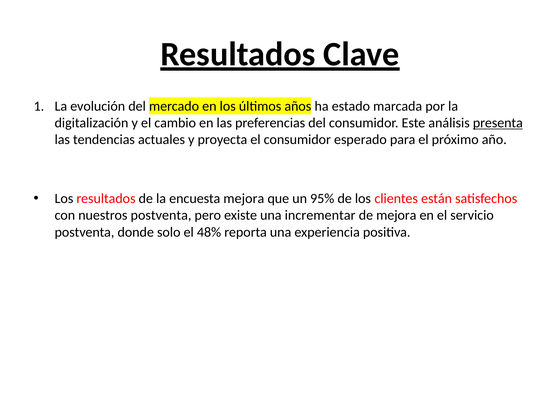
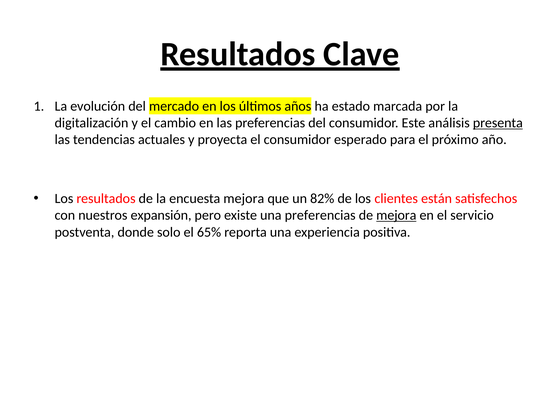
95%: 95% -> 82% (322, 199)
nuestros postventa: postventa -> expansión (161, 215)
una incrementar: incrementar -> preferencias (320, 215)
mejora underline: none -> present (396, 215)
48%: 48% -> 65% (209, 232)
